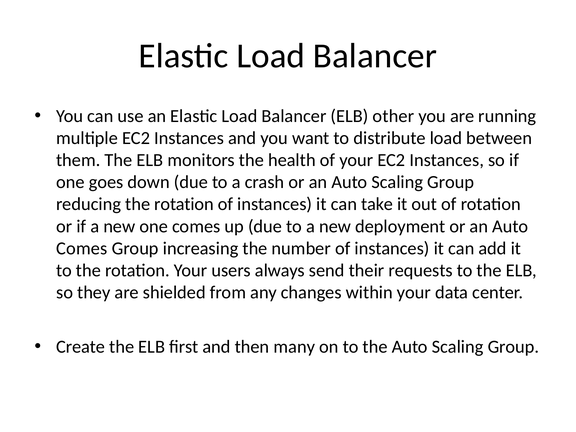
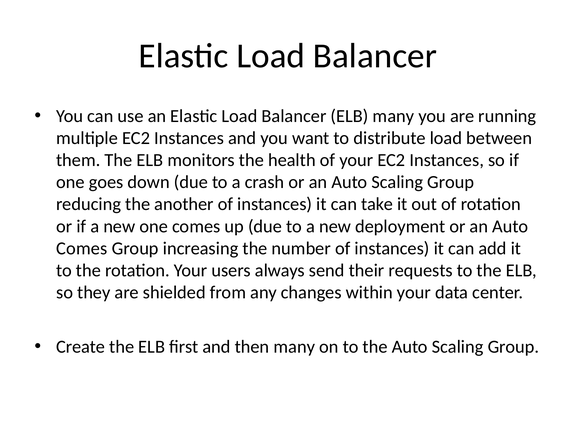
ELB other: other -> many (393, 116)
reducing the rotation: rotation -> another (184, 204)
